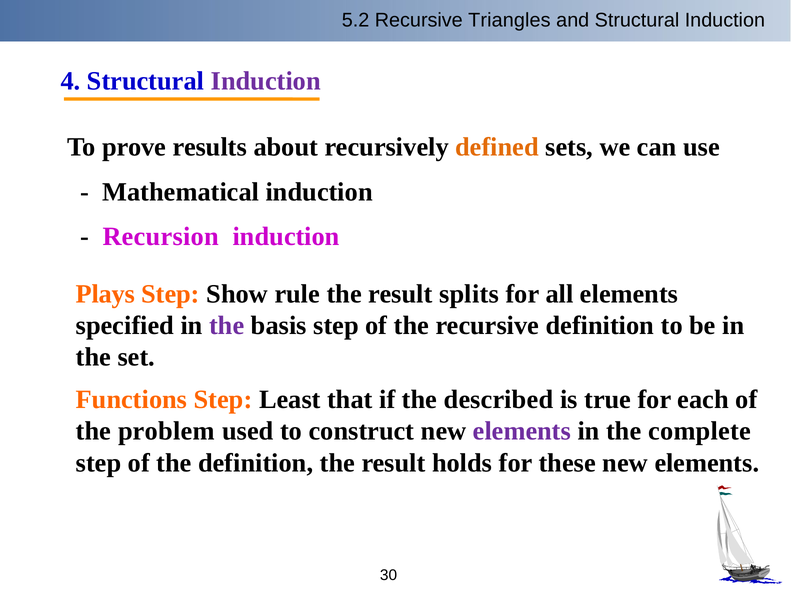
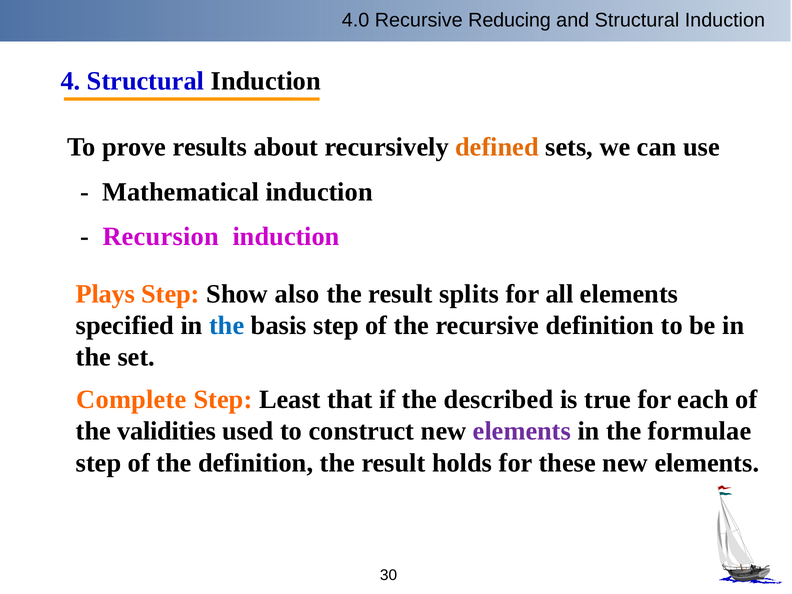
5.2: 5.2 -> 4.0 (356, 20)
Triangles: Triangles -> Reducing (510, 20)
Induction colour: purple -> black (266, 81)
rule: rule -> also (297, 294)
the colour: purple -> blue (227, 326)
Functions: Functions -> Complete (131, 399)
problem: problem -> validities (167, 431)
complete: complete -> formulae (700, 431)
